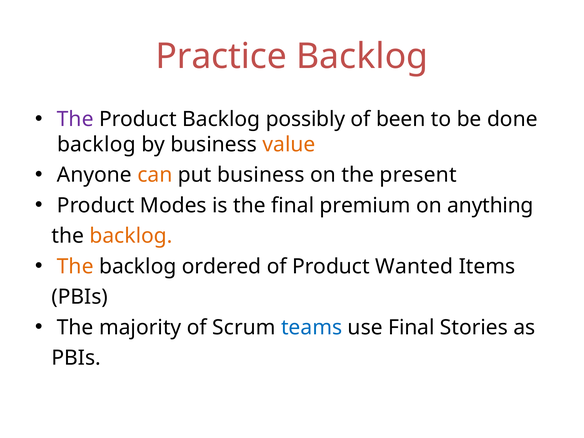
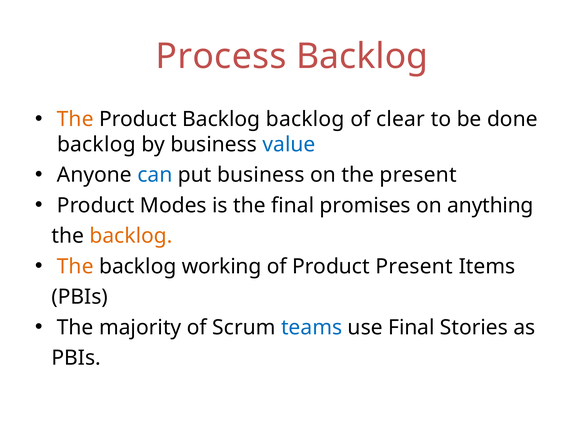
Practice: Practice -> Process (221, 57)
The colour: purple -> orange (75, 119)
Backlog possibly: possibly -> backlog (305, 119)
been: been -> clear (401, 119)
value colour: orange -> blue (289, 145)
can colour: orange -> blue (155, 175)
premium: premium -> promises (365, 206)
ordered: ordered -> working (222, 266)
Product Wanted: Wanted -> Present (414, 266)
